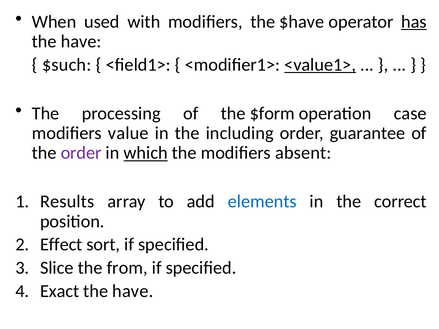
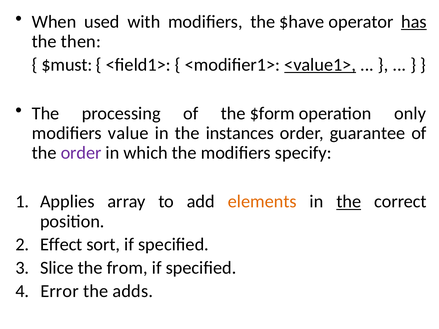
have: have -> then (81, 42)
$such: $such -> $must (67, 65)
case: case -> only (410, 113)
including: including -> instances (240, 133)
which underline: present -> none (146, 153)
absent: absent -> specify (303, 153)
Results: Results -> Applies (67, 202)
elements colour: blue -> orange (262, 202)
the underline: none -> present (349, 202)
Exact: Exact -> Error (60, 291)
have: have -> adds (133, 291)
